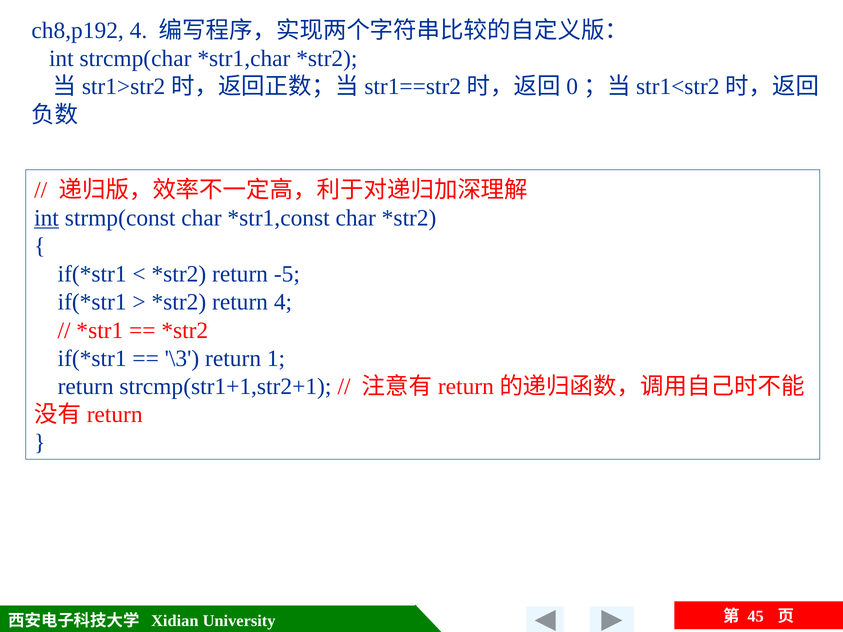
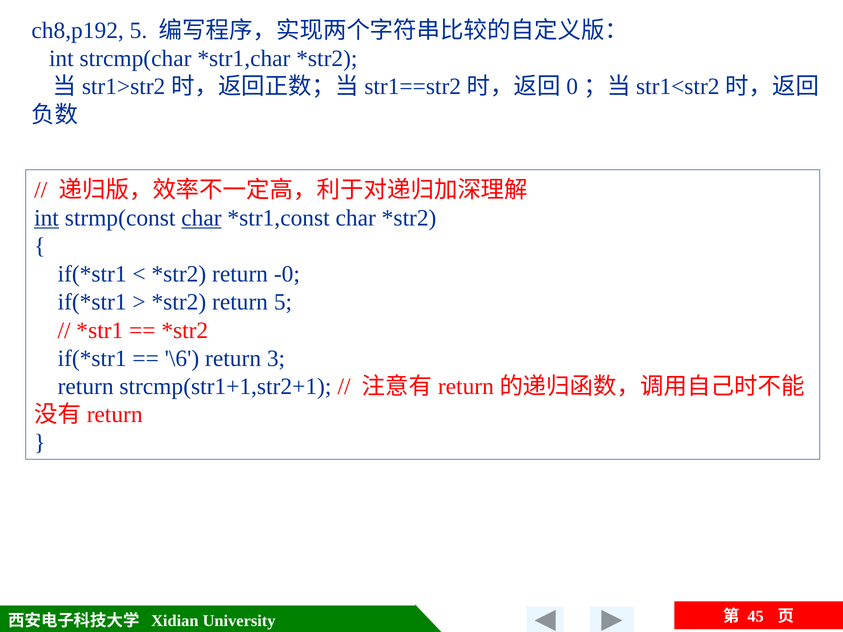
ch8,p192 4: 4 -> 5 (139, 31)
char underline: none -> present (201, 218)
-5: -5 -> -0 (287, 274)
return 4: 4 -> 5 (283, 302)
\3: \3 -> \6 (182, 359)
1: 1 -> 3 (276, 359)
